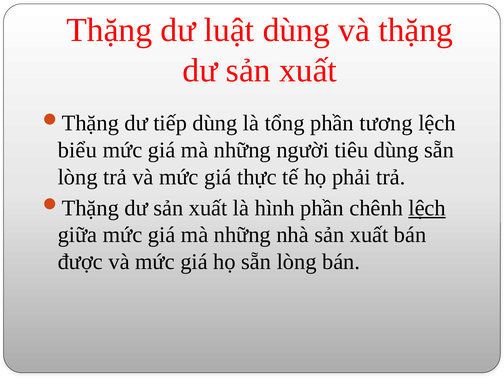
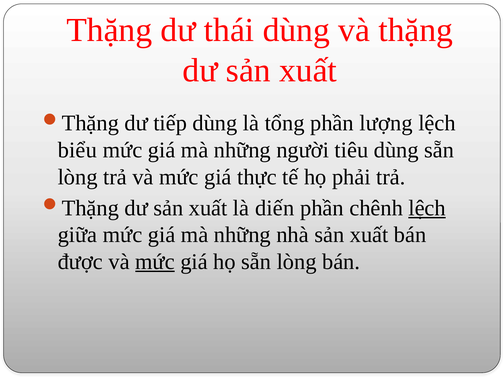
luật: luật -> thái (229, 30)
tương: tương -> lượng (386, 123)
hình: hình -> diến (275, 208)
mức underline: none -> present (155, 262)
